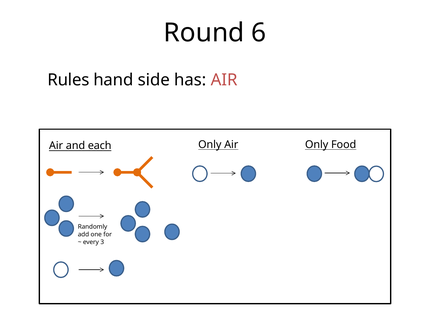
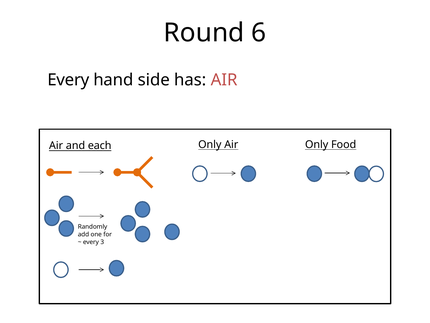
Rules: Rules -> Every (68, 80)
